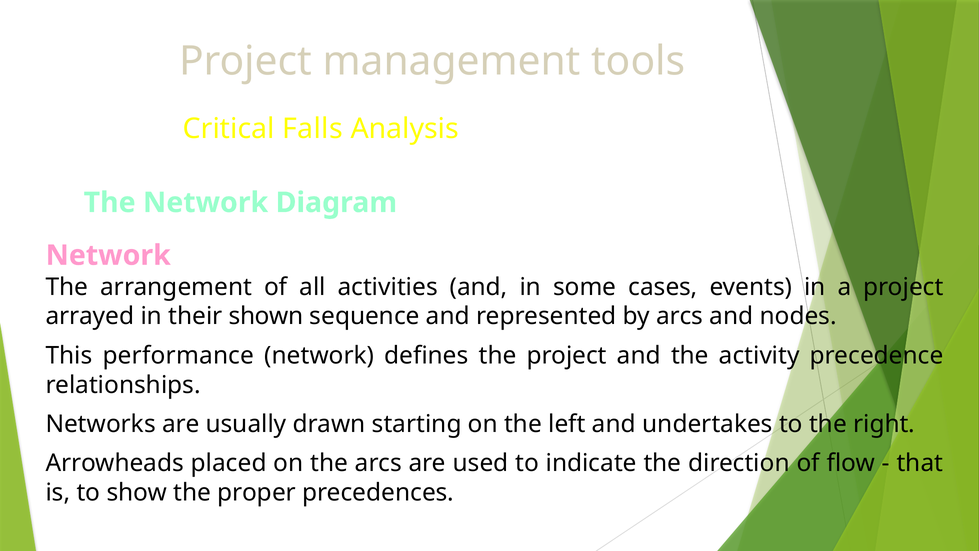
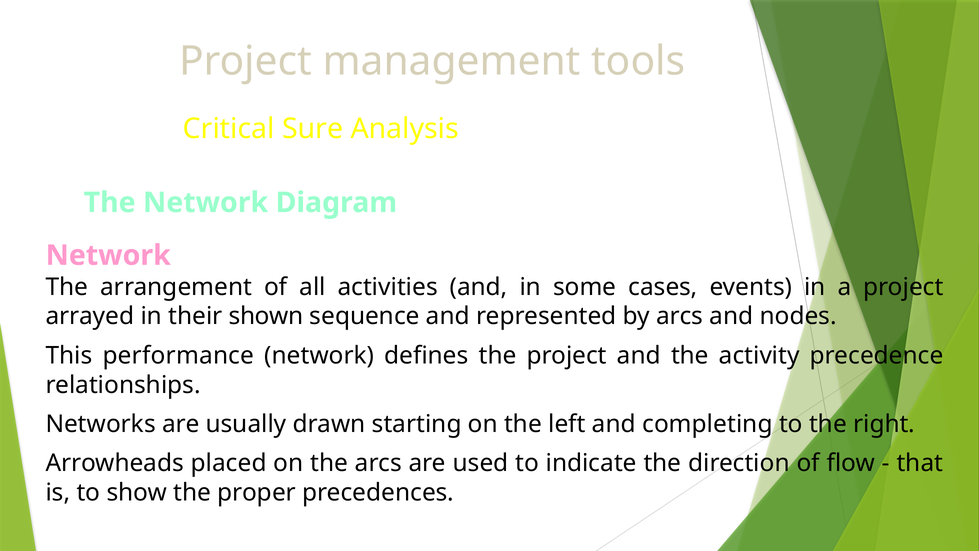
Falls: Falls -> Sure (313, 129)
undertakes: undertakes -> completing (707, 424)
